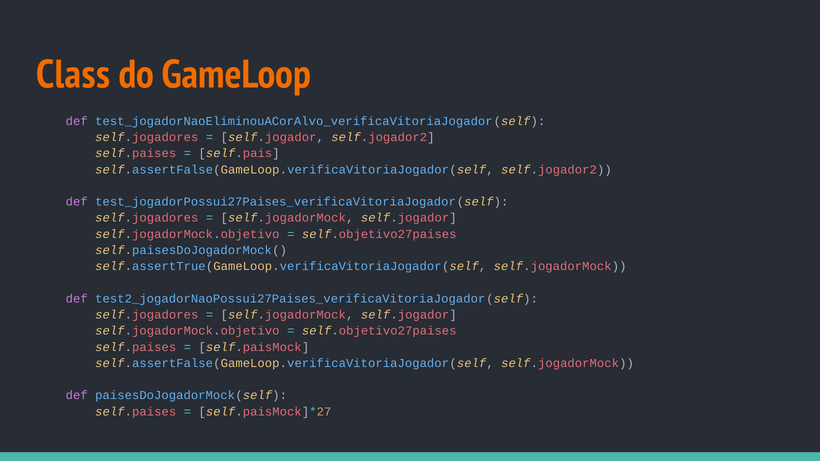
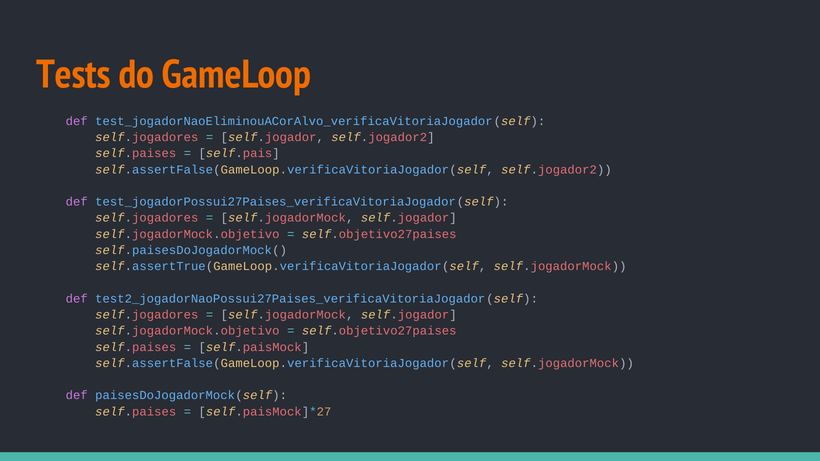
Class: Class -> Tests (73, 75)
